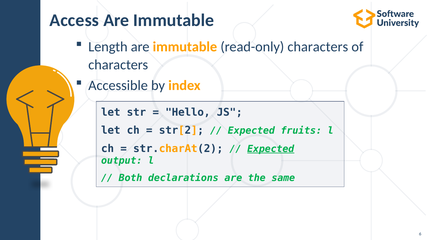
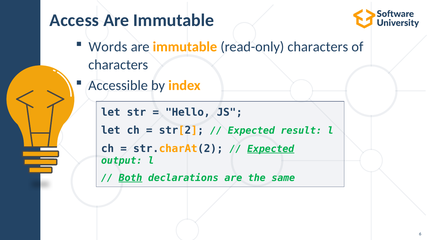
Length: Length -> Words (108, 47)
fruits: fruits -> result (301, 131)
Both underline: none -> present (130, 178)
